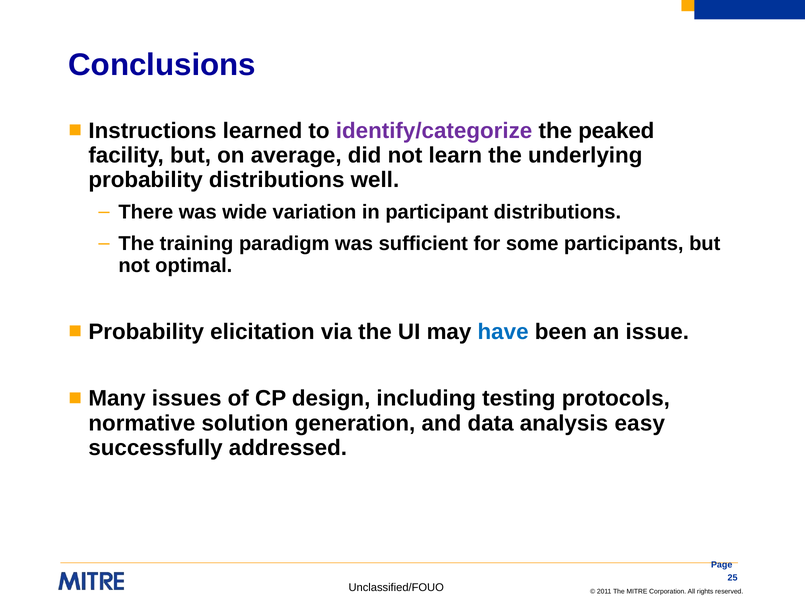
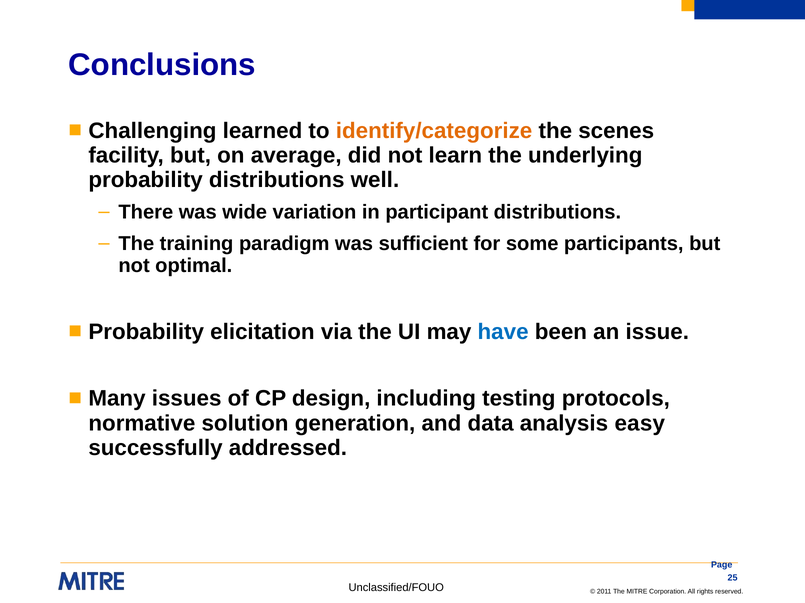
Instructions: Instructions -> Challenging (152, 131)
identify/categorize colour: purple -> orange (434, 131)
peaked: peaked -> scenes (616, 131)
